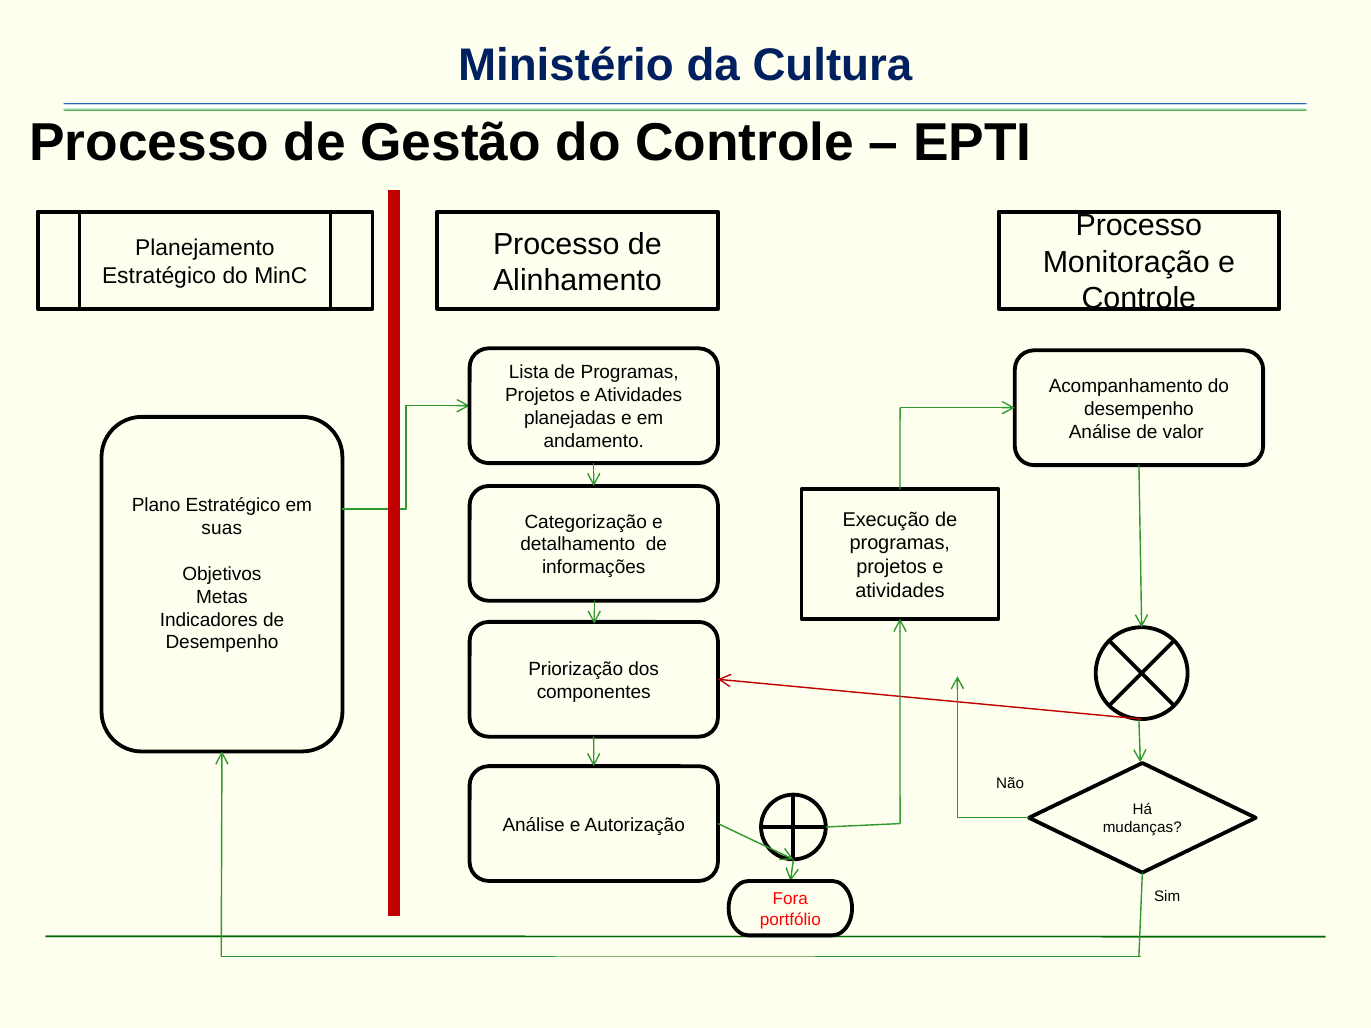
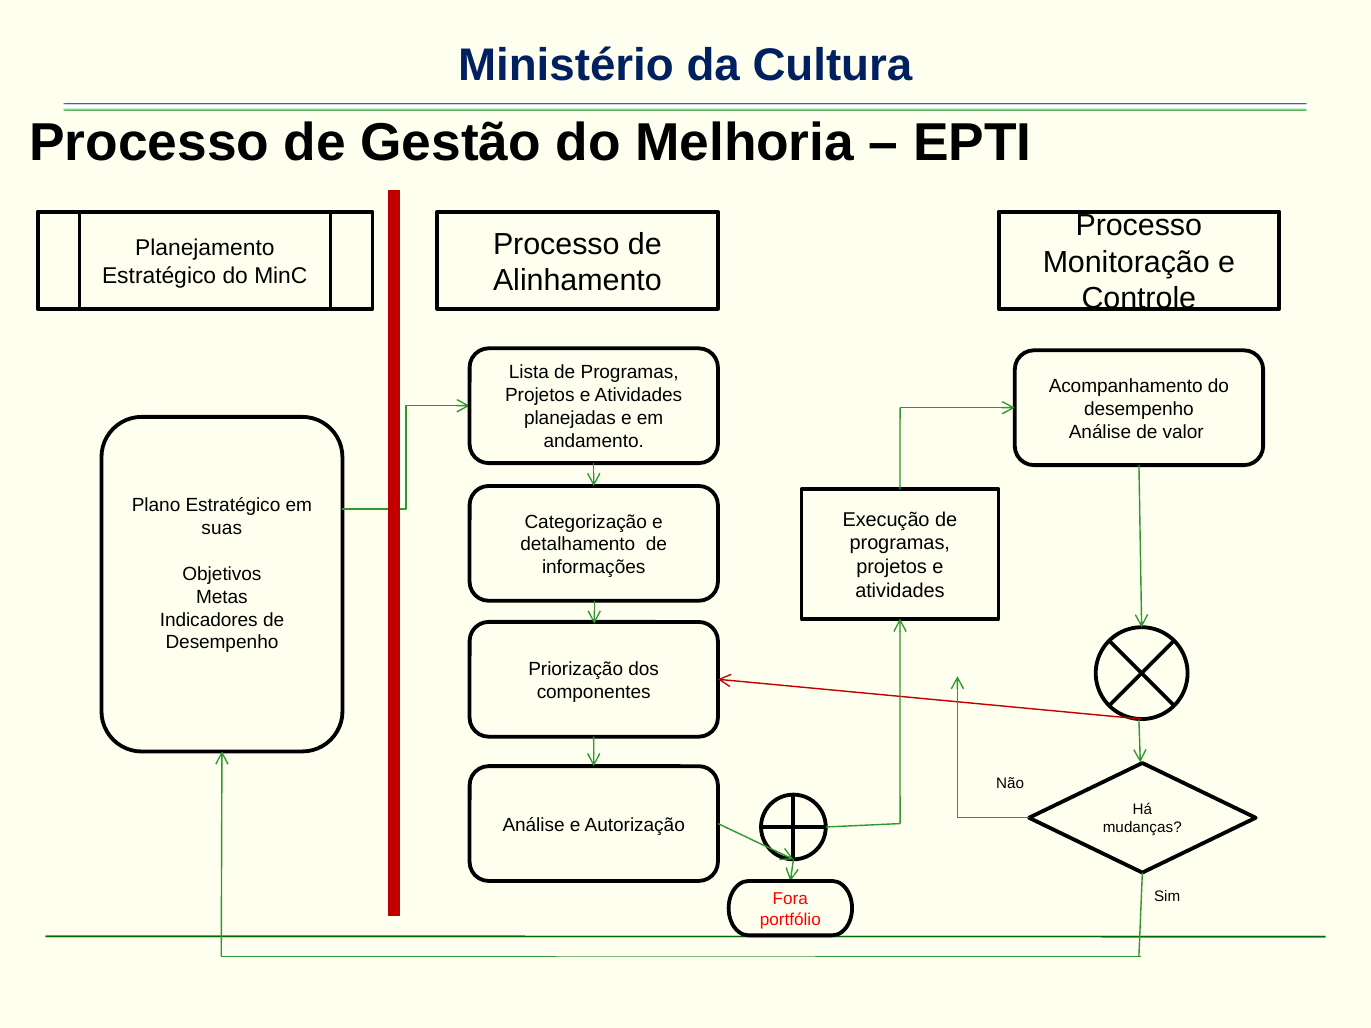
do Controle: Controle -> Melhoria (745, 143)
